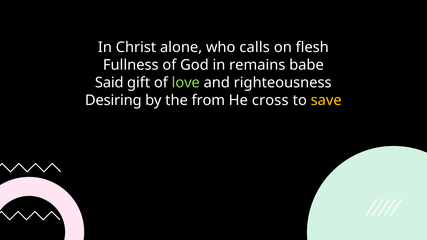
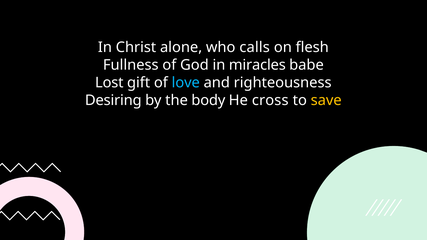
remains: remains -> miracles (257, 65)
Said: Said -> Lost (109, 83)
love colour: light green -> light blue (186, 83)
from: from -> body (208, 100)
